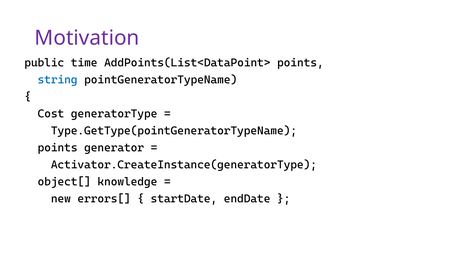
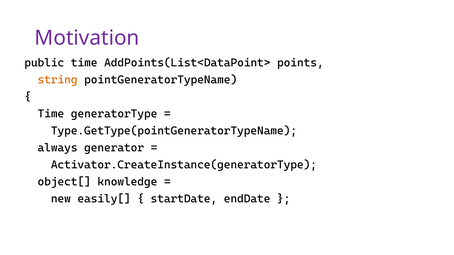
string colour: blue -> orange (58, 80)
Cost: Cost -> Time (51, 114)
points: points -> always (58, 148)
errors[: errors[ -> easily[ (104, 199)
